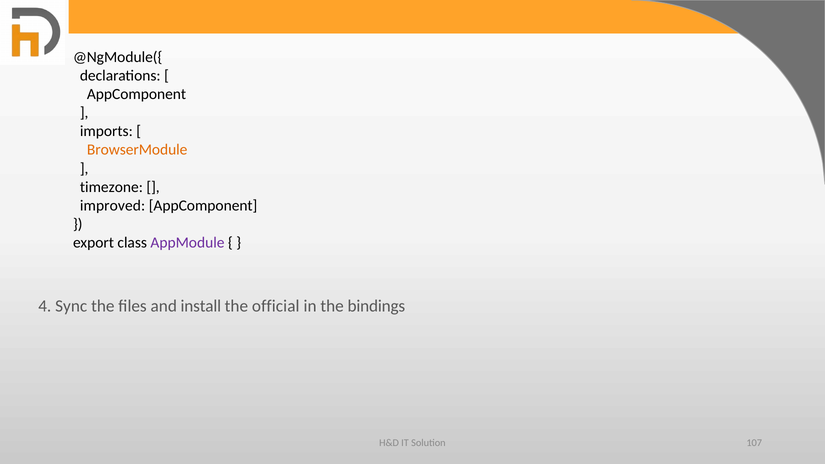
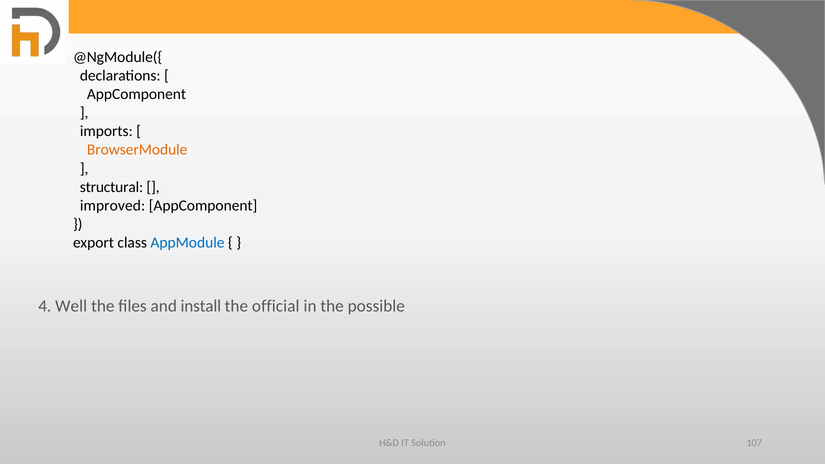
timezone: timezone -> structural (111, 187)
AppModule colour: purple -> blue (187, 243)
Sync: Sync -> Well (71, 306)
bindings: bindings -> possible (376, 306)
